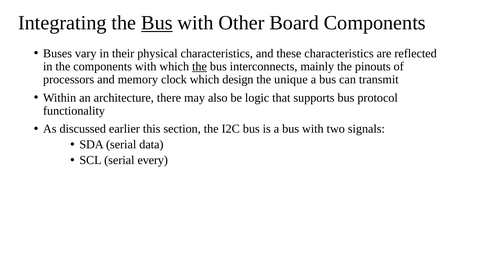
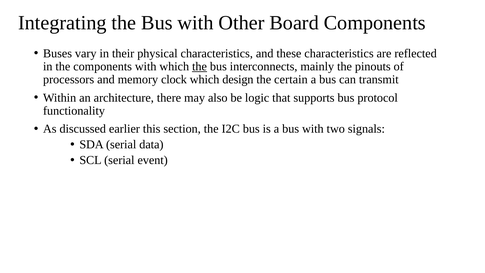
Bus underline: present -> none (157, 23)
unique: unique -> certain (291, 79)
every: every -> event (153, 160)
